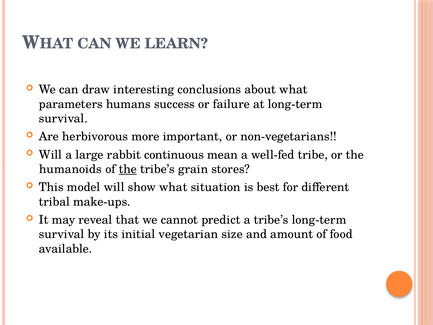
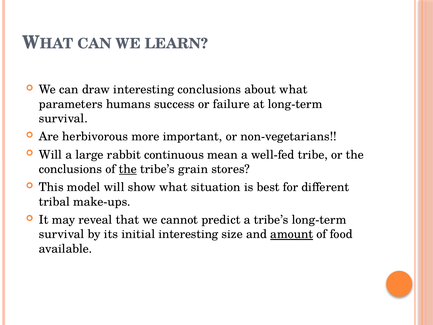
humanoids: humanoids -> conclusions (71, 169)
initial vegetarian: vegetarian -> interesting (188, 234)
amount underline: none -> present (292, 234)
